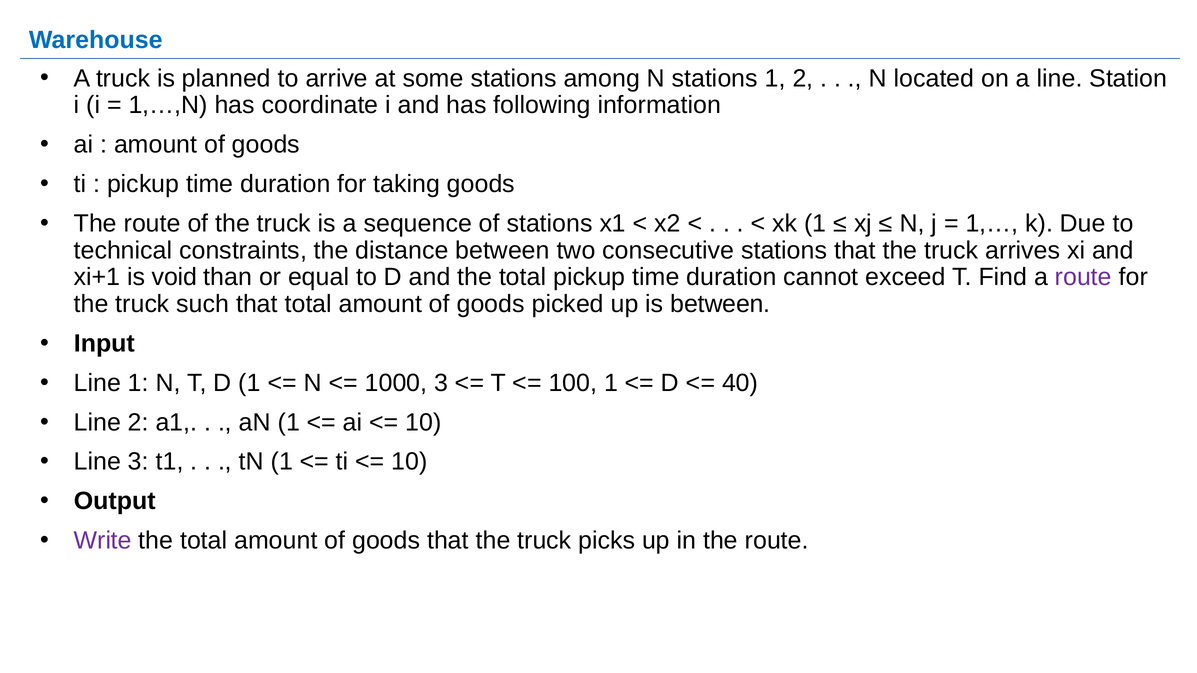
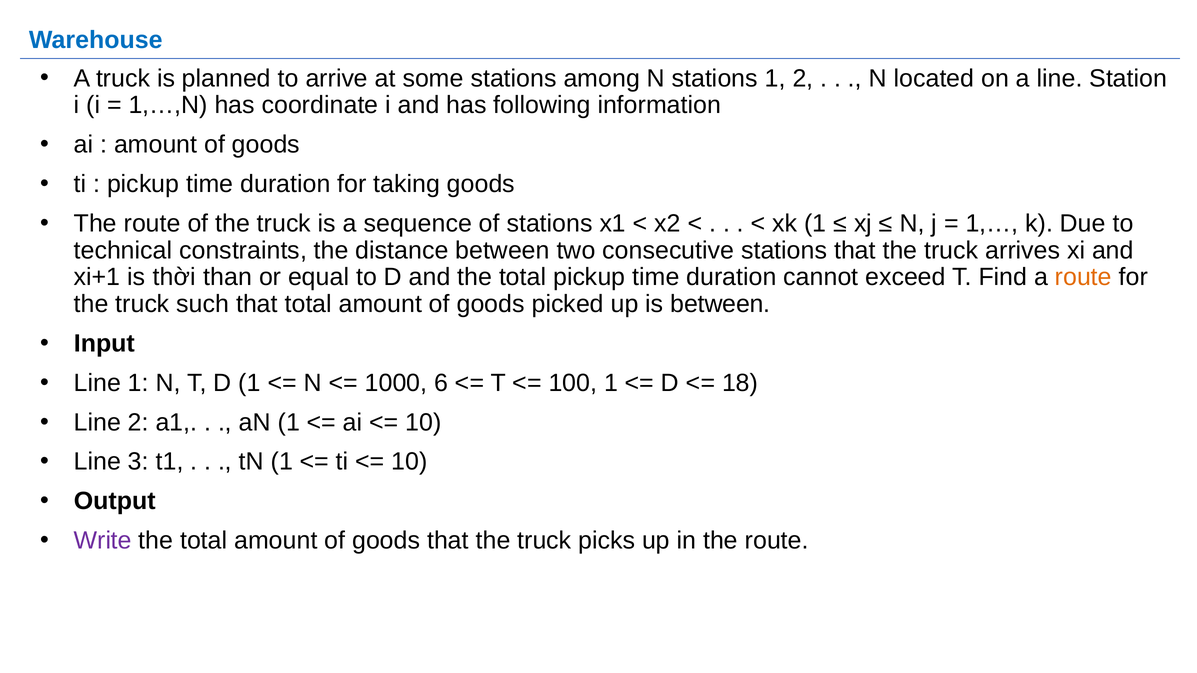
void: void -> thời (174, 277)
route colour: purple -> orange (1083, 277)
1000 3: 3 -> 6 (441, 383)
40: 40 -> 18 (740, 383)
